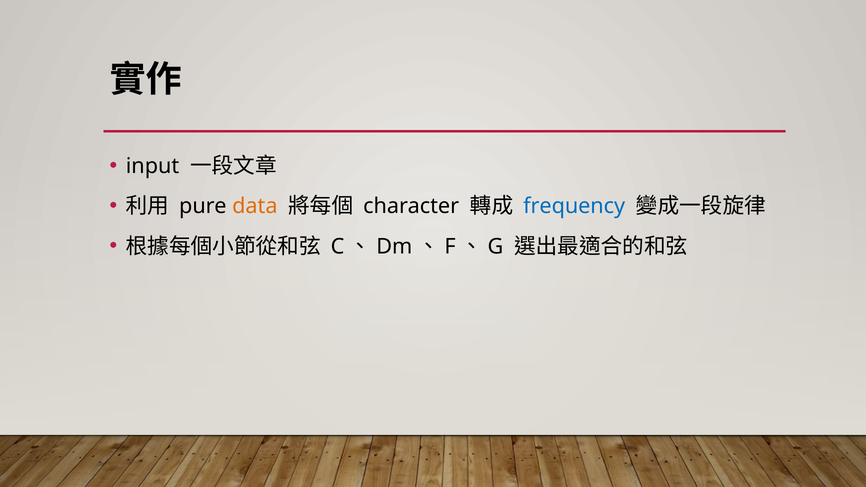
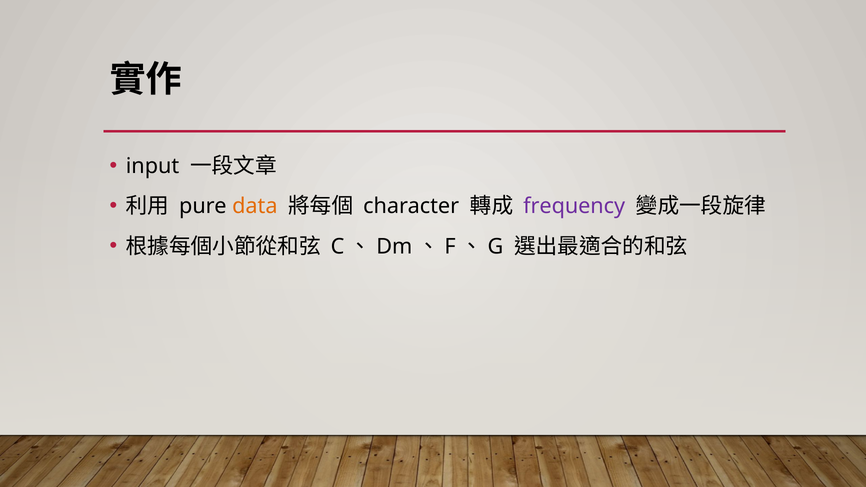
frequency colour: blue -> purple (574, 206)
